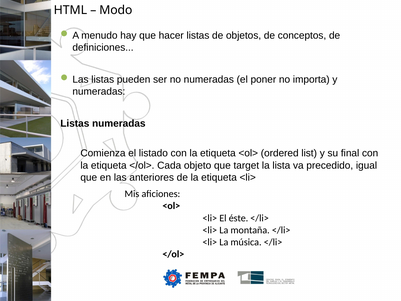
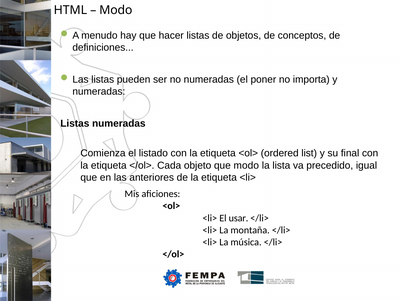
que target: target -> modo (246, 165)
éste: éste -> usar (238, 218)
